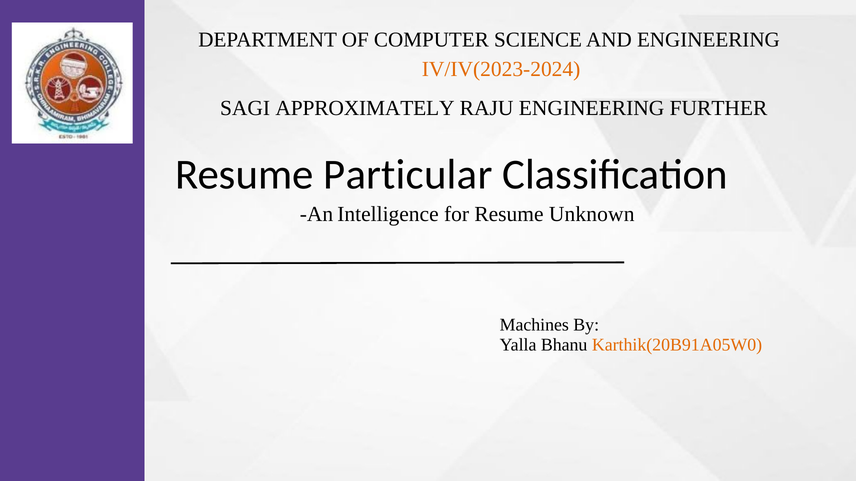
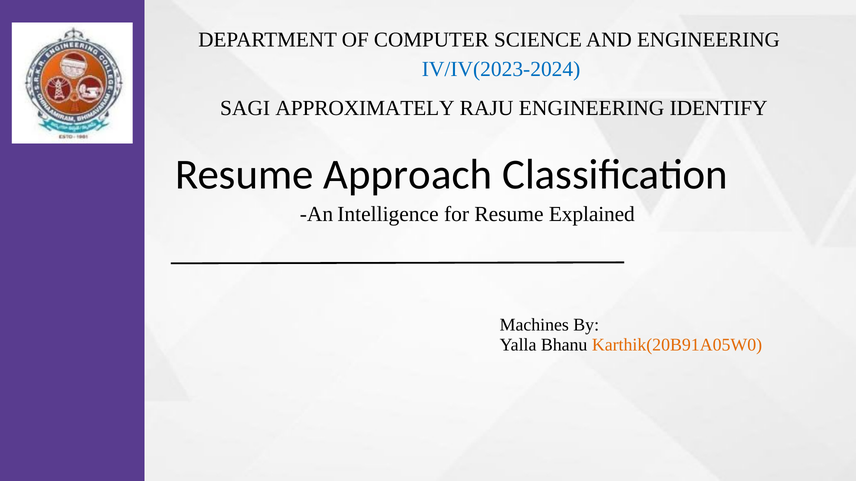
IV/IV(2023-2024 colour: orange -> blue (501, 69)
FURTHER: FURTHER -> IDENTIFY (719, 108)
Particular: Particular -> Approach (408, 175)
Unknown: Unknown -> Explained (592, 214)
